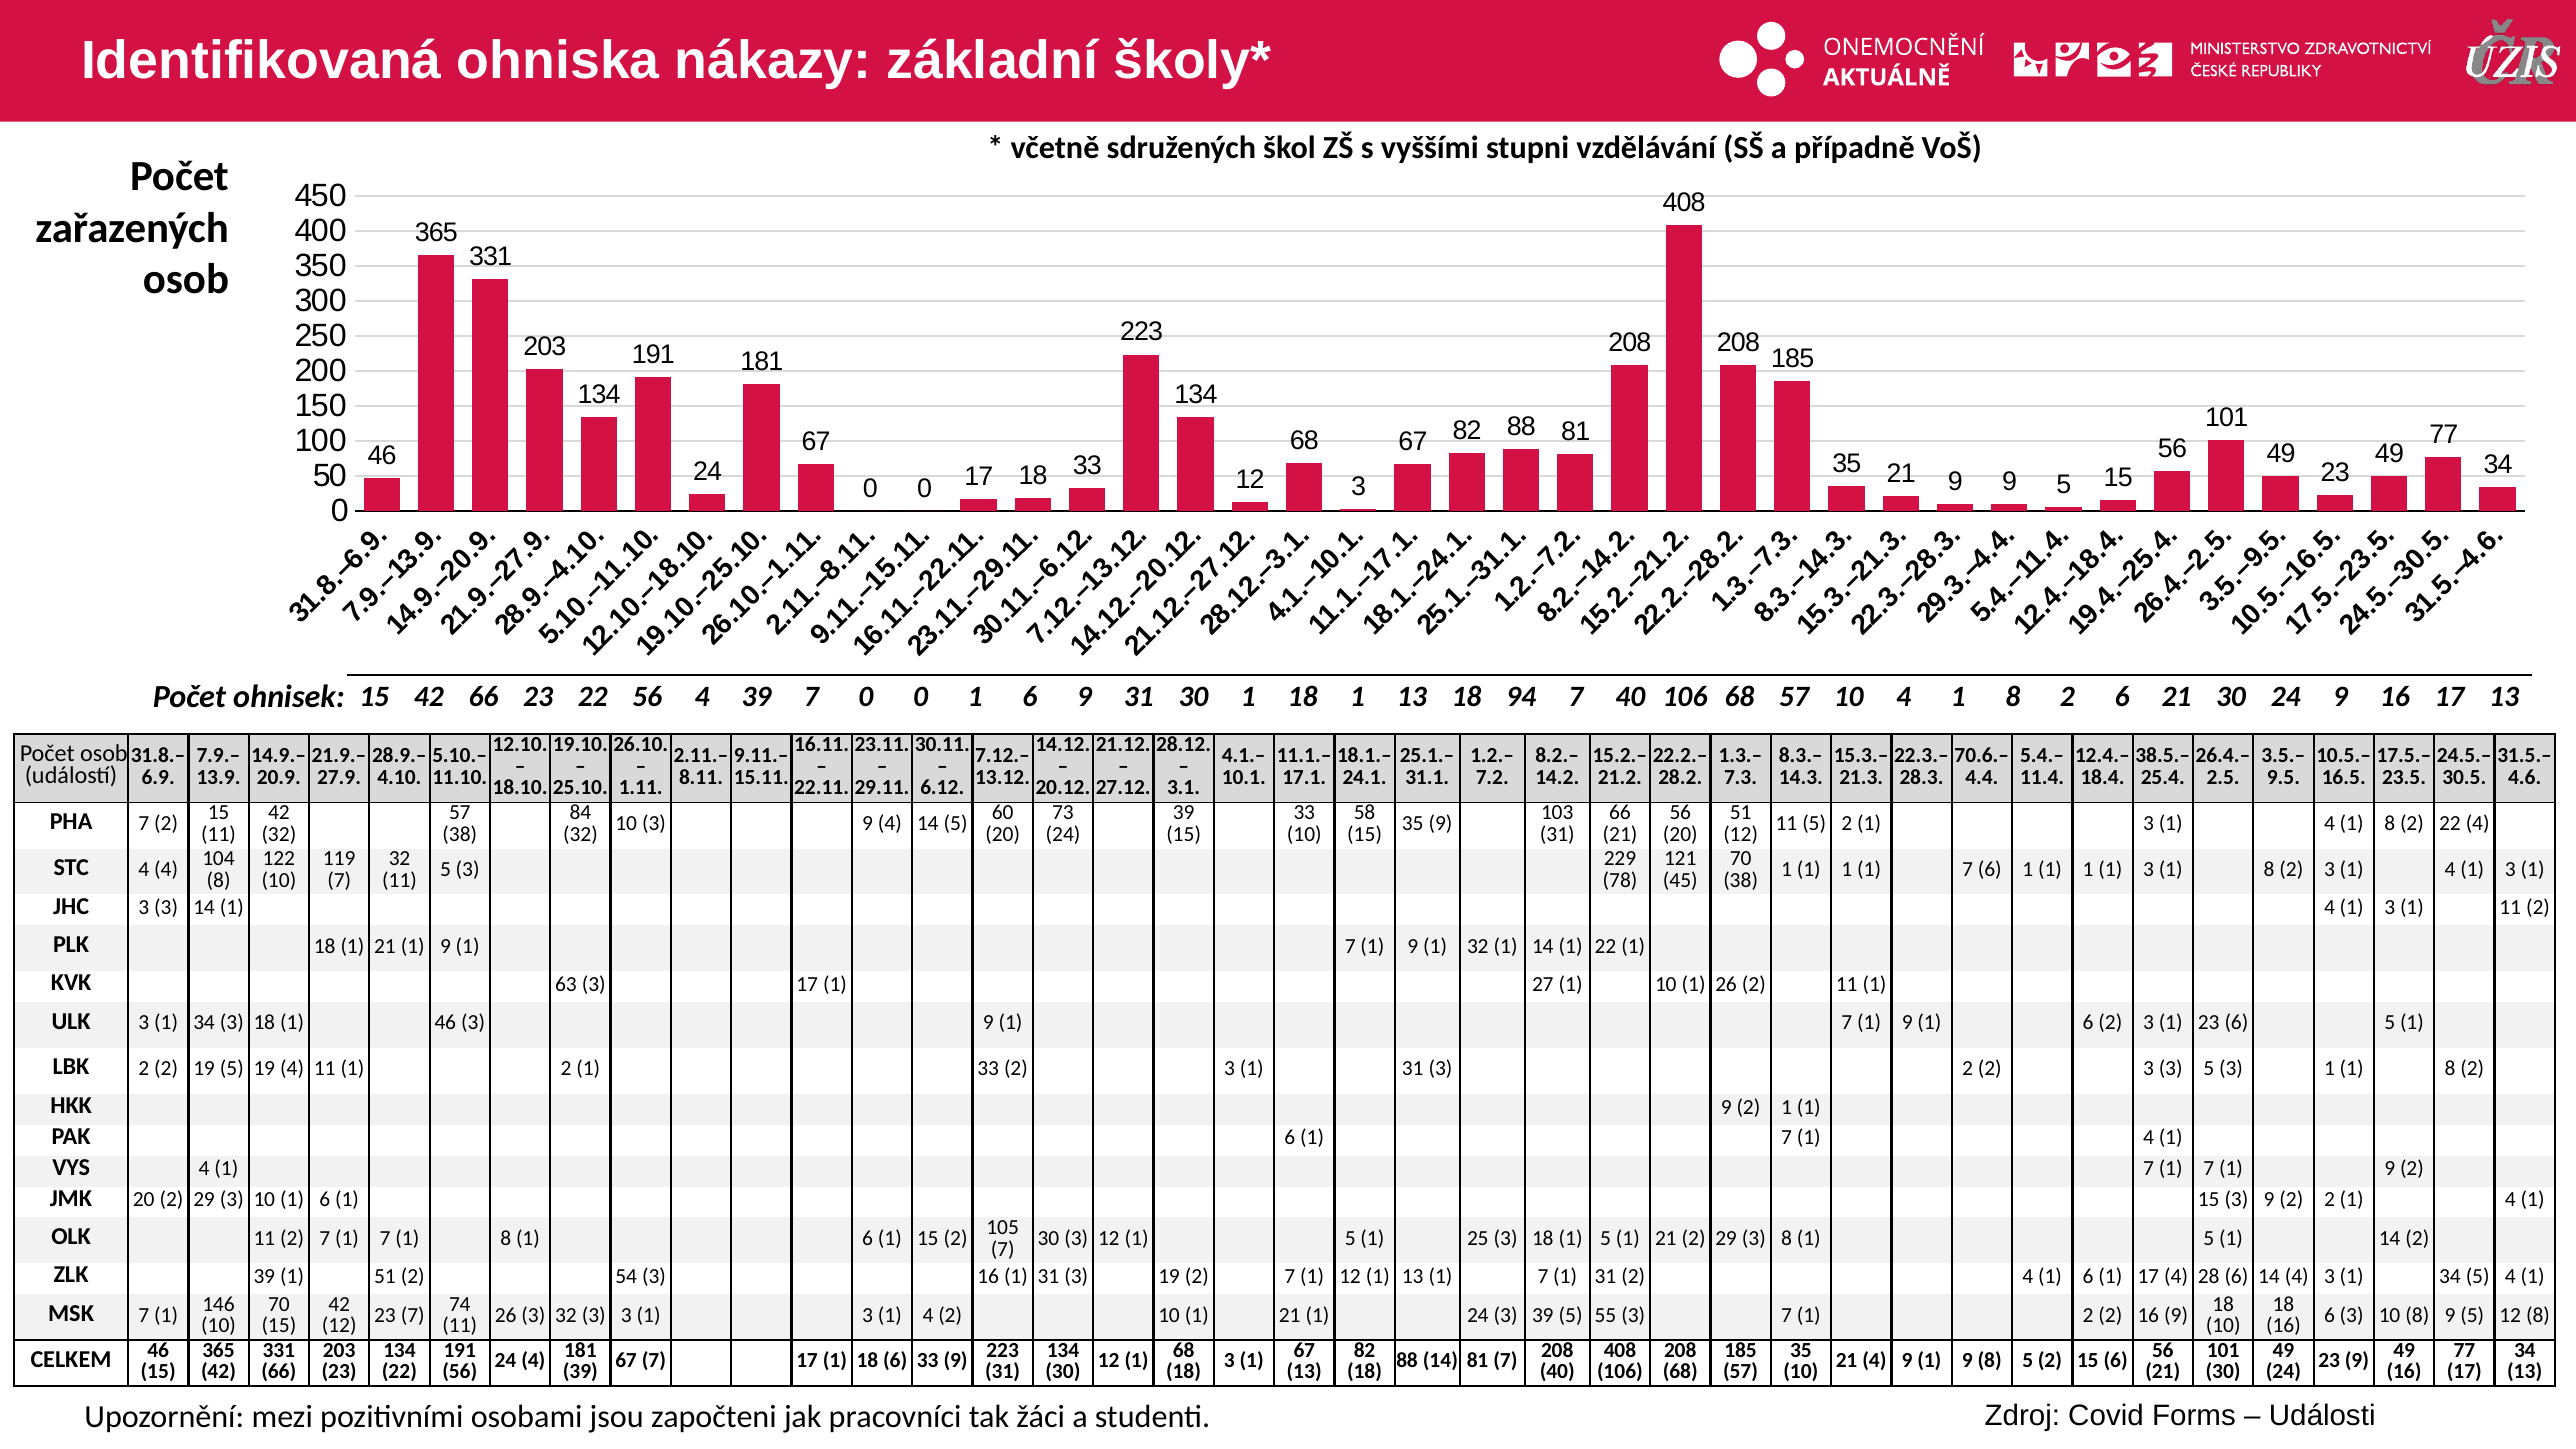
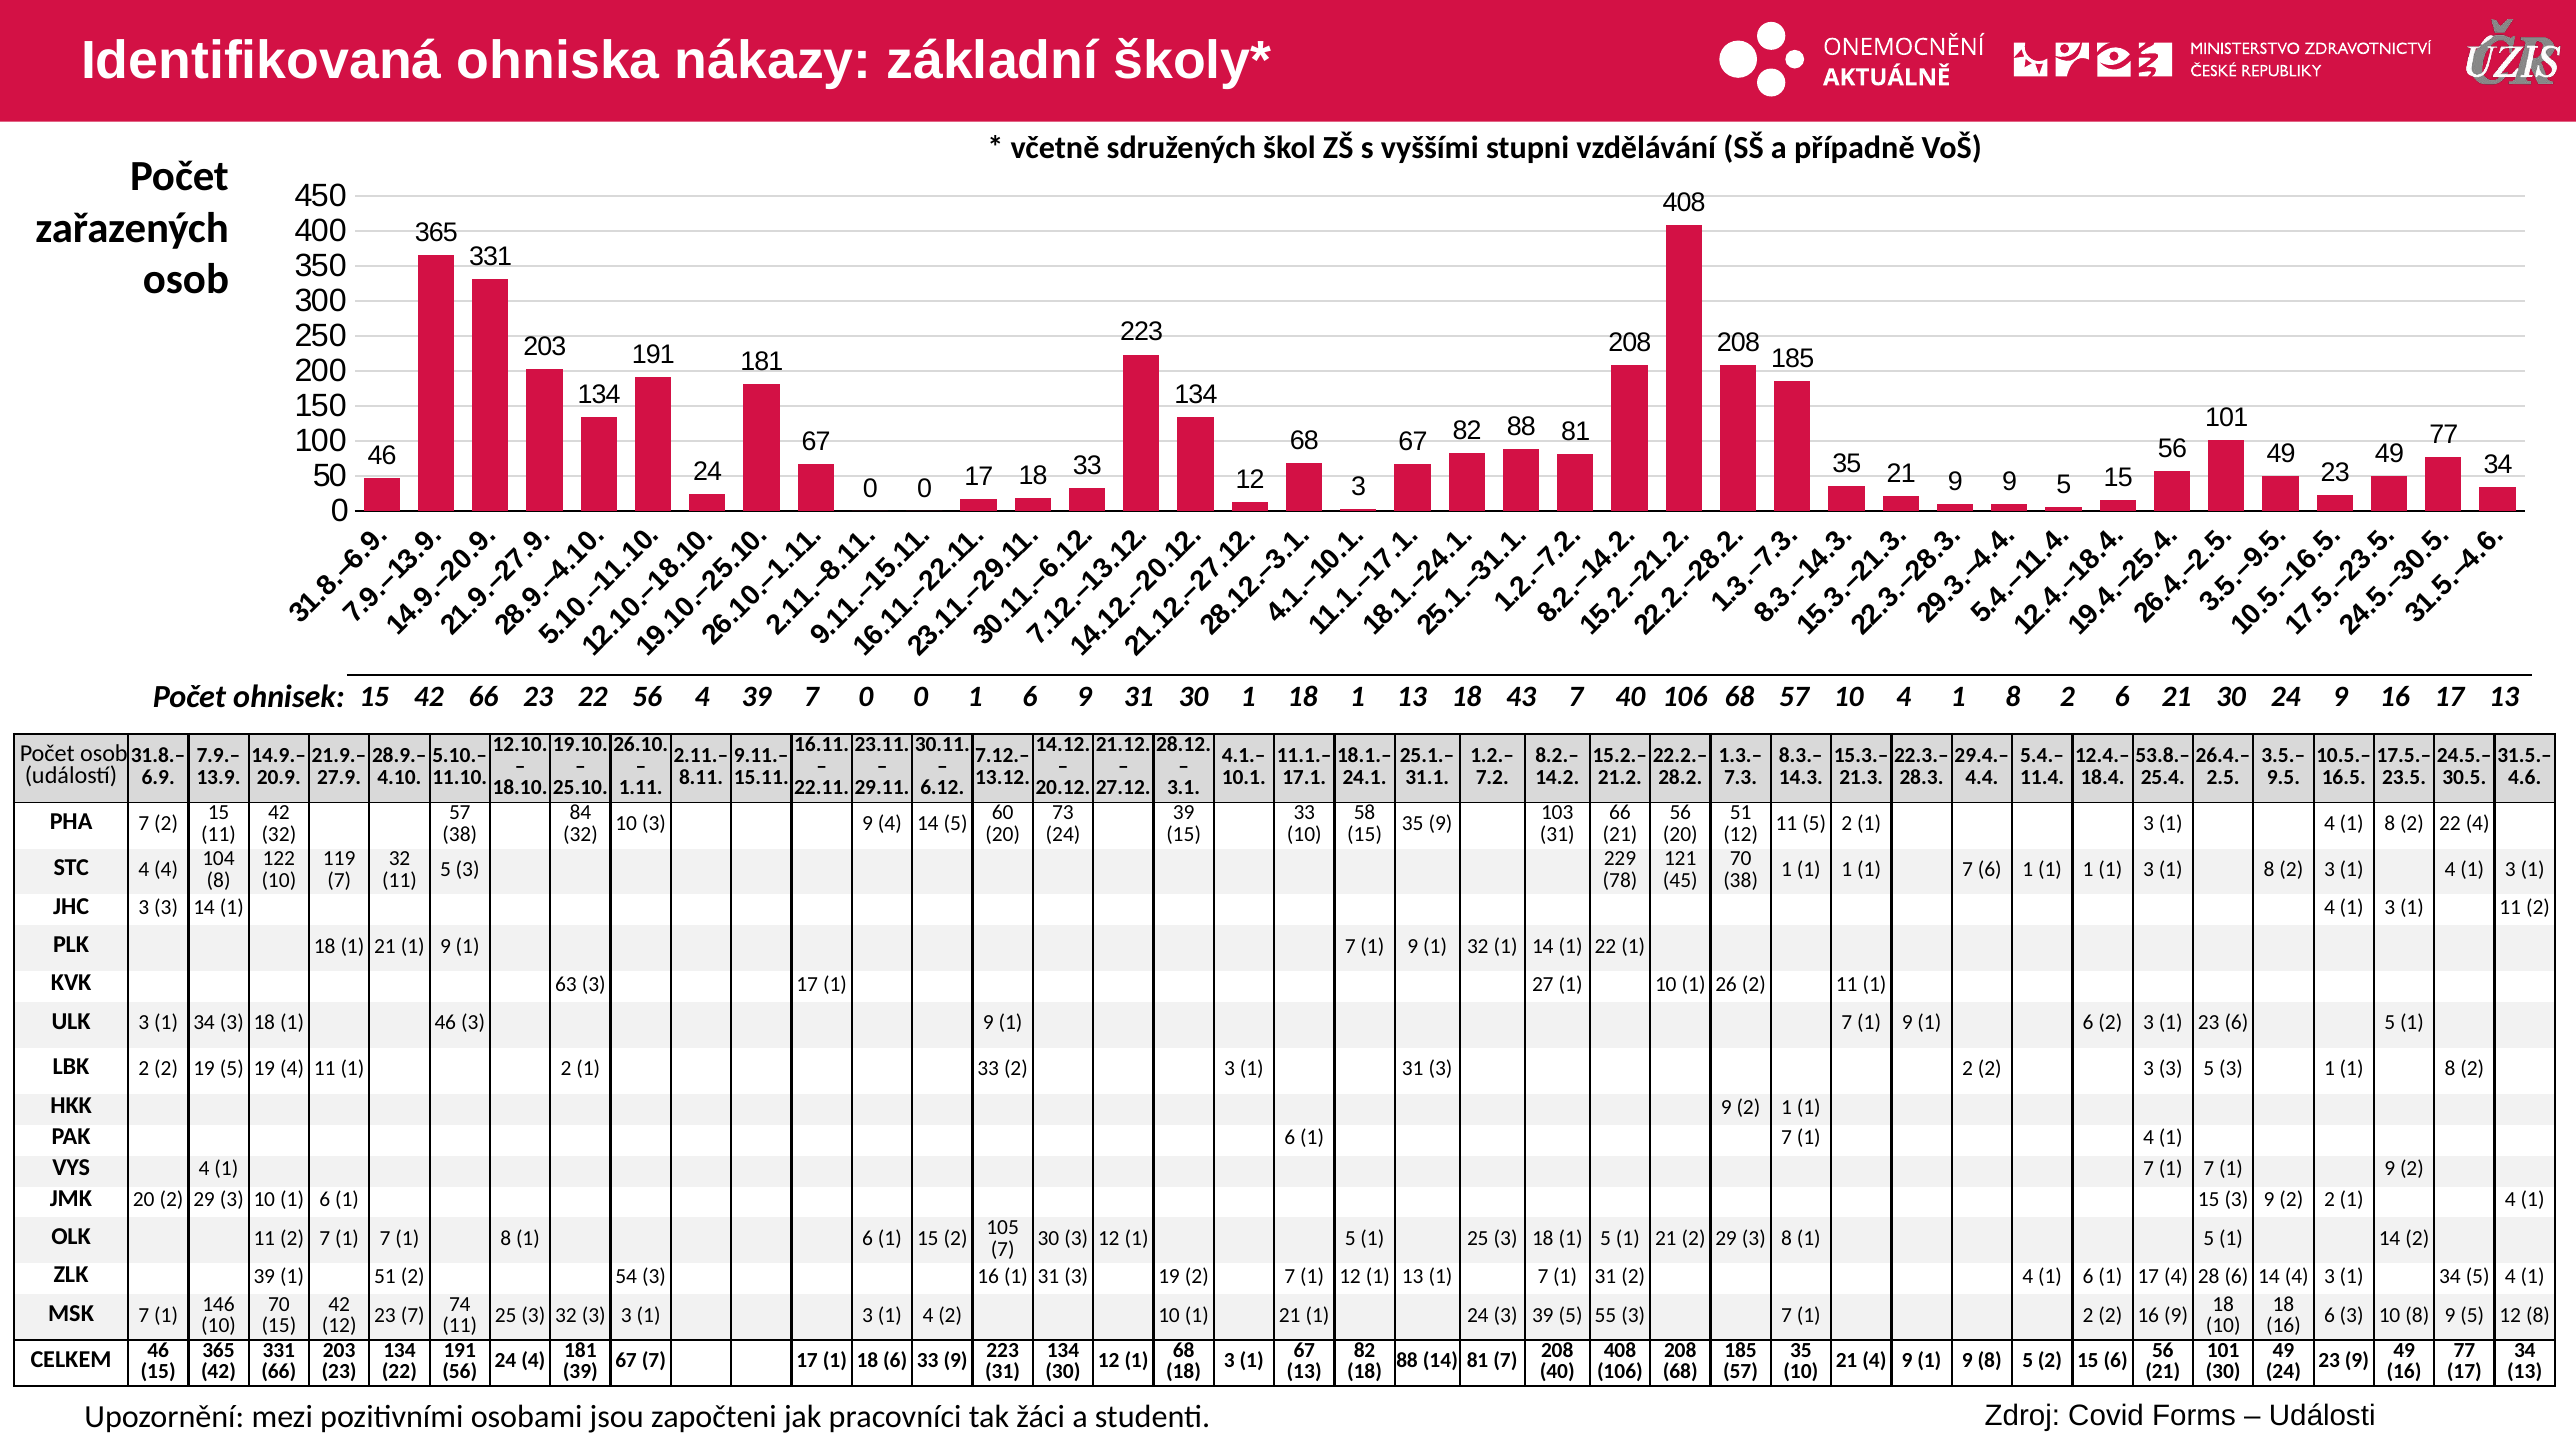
94: 94 -> 43 (1521, 697)
70.6.–: 70.6.– -> 29.4.– (1982, 756)
38.5.–: 38.5.– -> 53.8.– (2163, 756)
11 26: 26 -> 25 (506, 1315)
